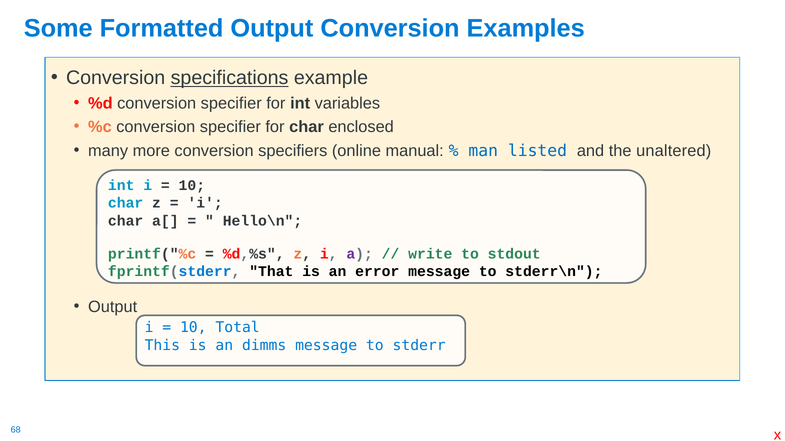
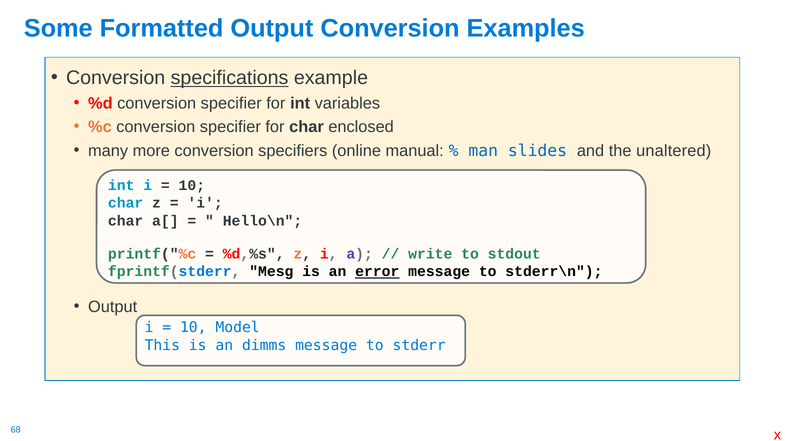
listed: listed -> slides (537, 151)
That: That -> Mesg (271, 272)
error underline: none -> present (377, 272)
Total: Total -> Model (238, 328)
